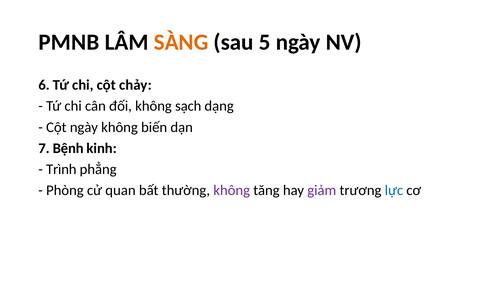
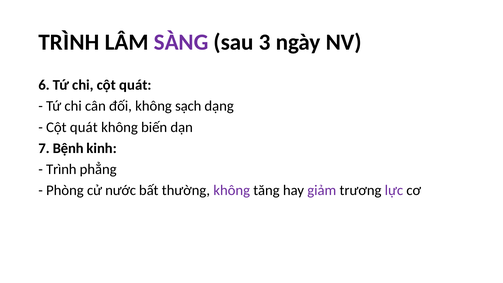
PMNB: PMNB -> TRÌNH (69, 42)
SÀNG colour: orange -> purple (181, 42)
5: 5 -> 3 (265, 42)
chi cột chảy: chảy -> quát (135, 85)
ngày: ngày -> quát (84, 127)
quan: quan -> nước (121, 190)
lực colour: blue -> purple (394, 190)
